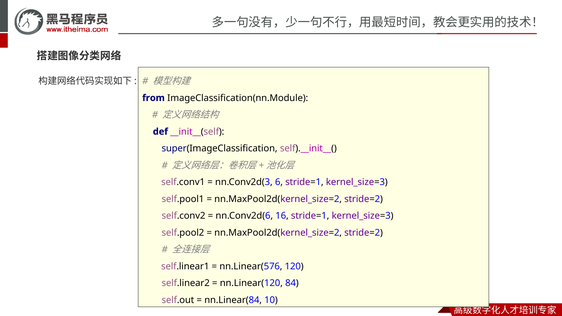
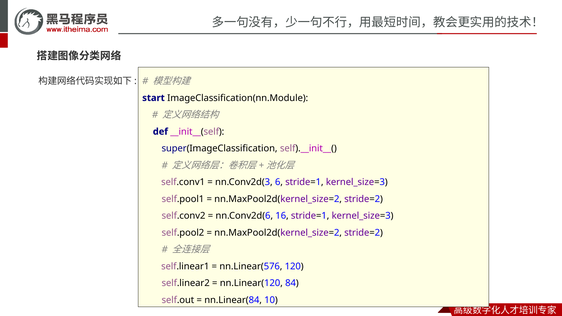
from: from -> start (153, 98)
